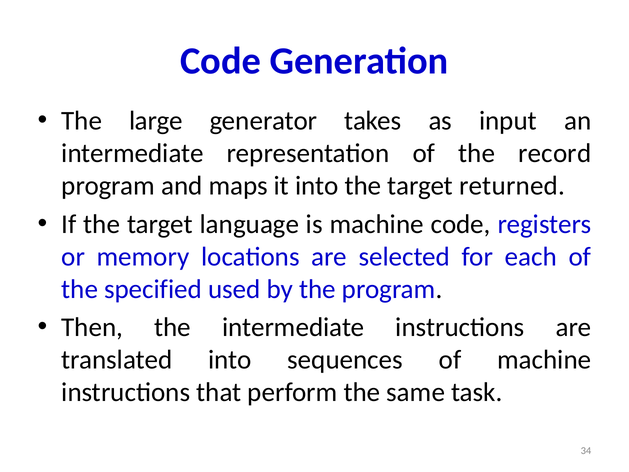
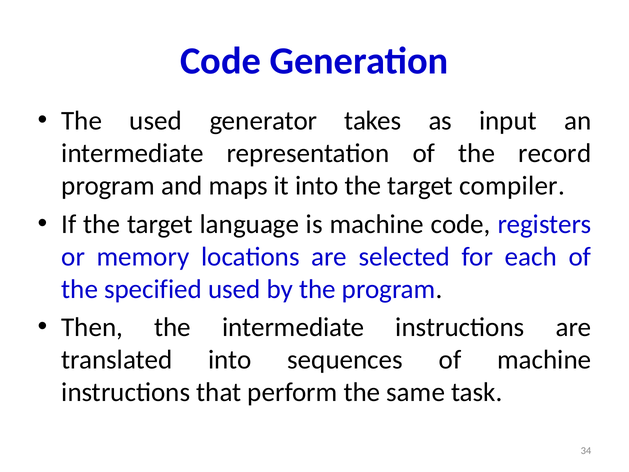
The large: large -> used (156, 121)
returned: returned -> compiler (512, 186)
